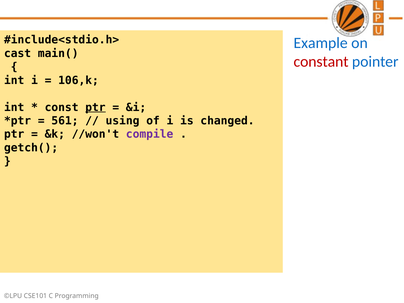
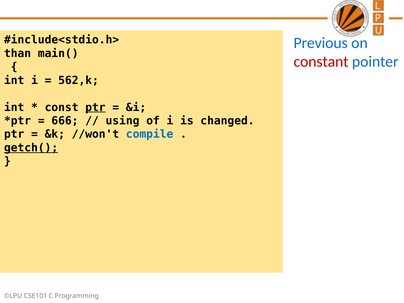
Example: Example -> Previous (321, 43)
cast: cast -> than (18, 53)
106,k: 106,k -> 562,k (79, 80)
561: 561 -> 666 (65, 121)
compile colour: purple -> blue (150, 134)
getch( underline: none -> present (31, 148)
